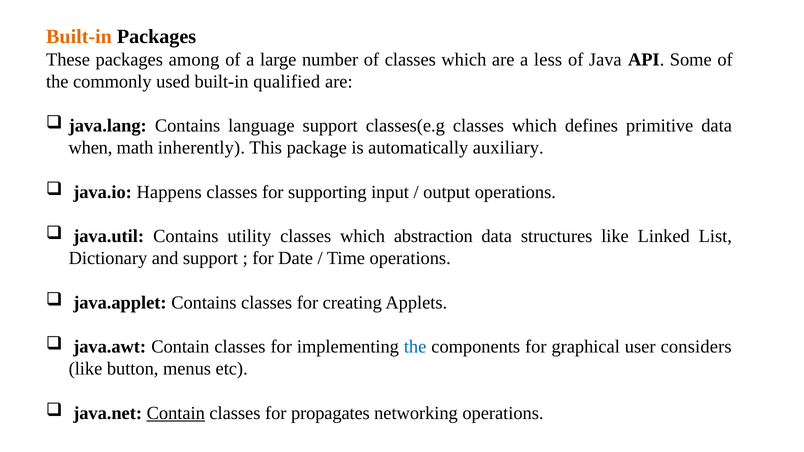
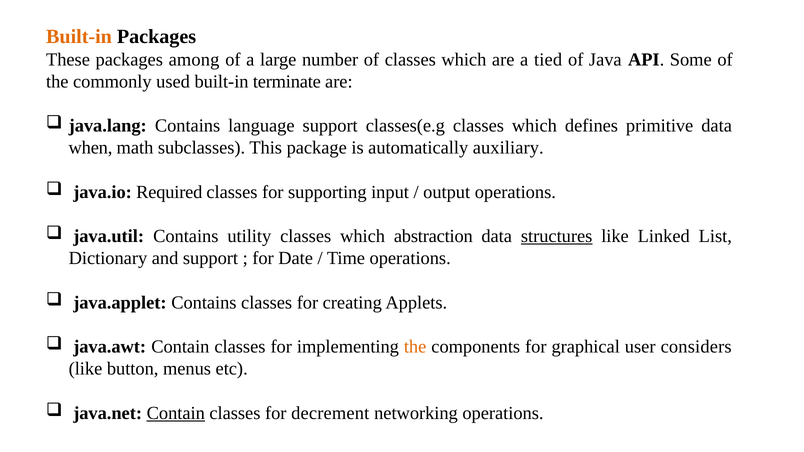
less: less -> tied (548, 60)
qualified: qualified -> terminate (287, 82)
inherently: inherently -> subclasses (202, 148)
Happens: Happens -> Required (169, 192)
structures underline: none -> present (557, 236)
the colour: blue -> orange (415, 347)
propagates: propagates -> decrement (330, 413)
